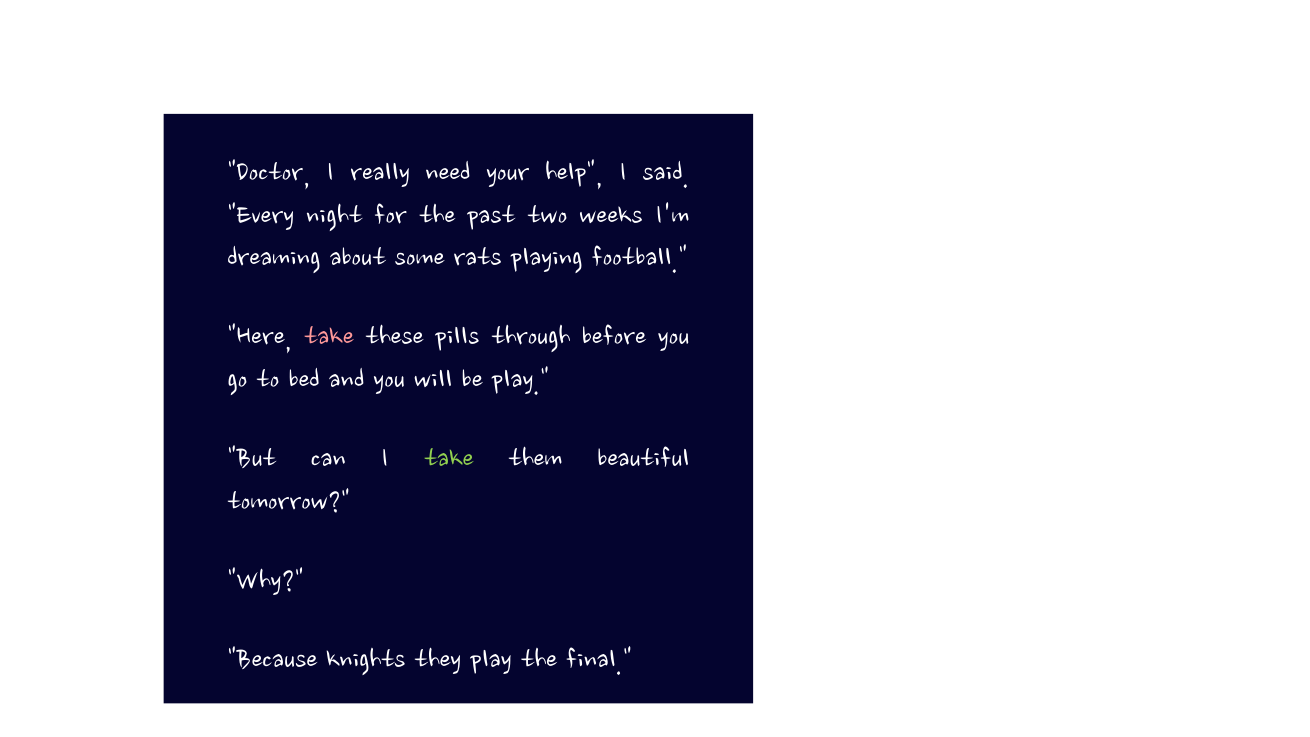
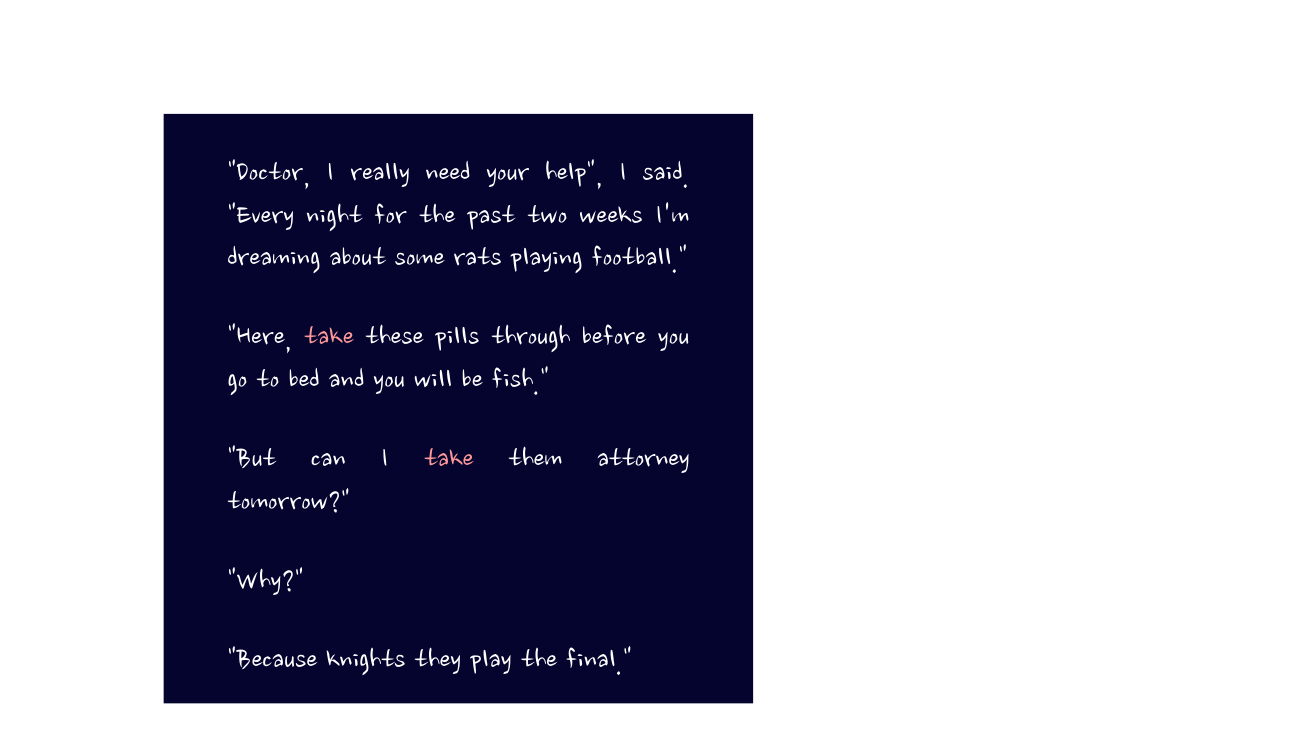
be play: play -> fish (521, 376)
take colour: light green -> pink (449, 455)
beautiful: beautiful -> attorney (644, 455)
